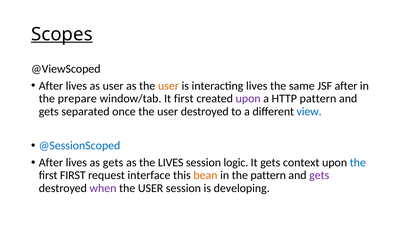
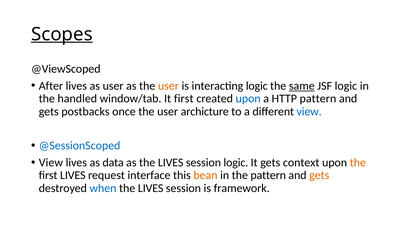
interacting lives: lives -> logic (257, 86)
same underline: none -> present (302, 86)
JSF after: after -> logic (346, 86)
prepare: prepare -> handled (77, 99)
upon colour: purple -> blue (248, 99)
separated: separated -> postbacks (85, 112)
user destroyed: destroyed -> archicture (205, 112)
After: After -> View (51, 163)
as gets: gets -> data (113, 163)
the colour: blue -> orange (358, 163)
first FIRST: FIRST -> LIVES (73, 176)
gets colour: purple -> orange (319, 176)
when colour: purple -> blue (103, 189)
USER: USER -> LIVES (151, 189)
developing: developing -> framework (242, 189)
